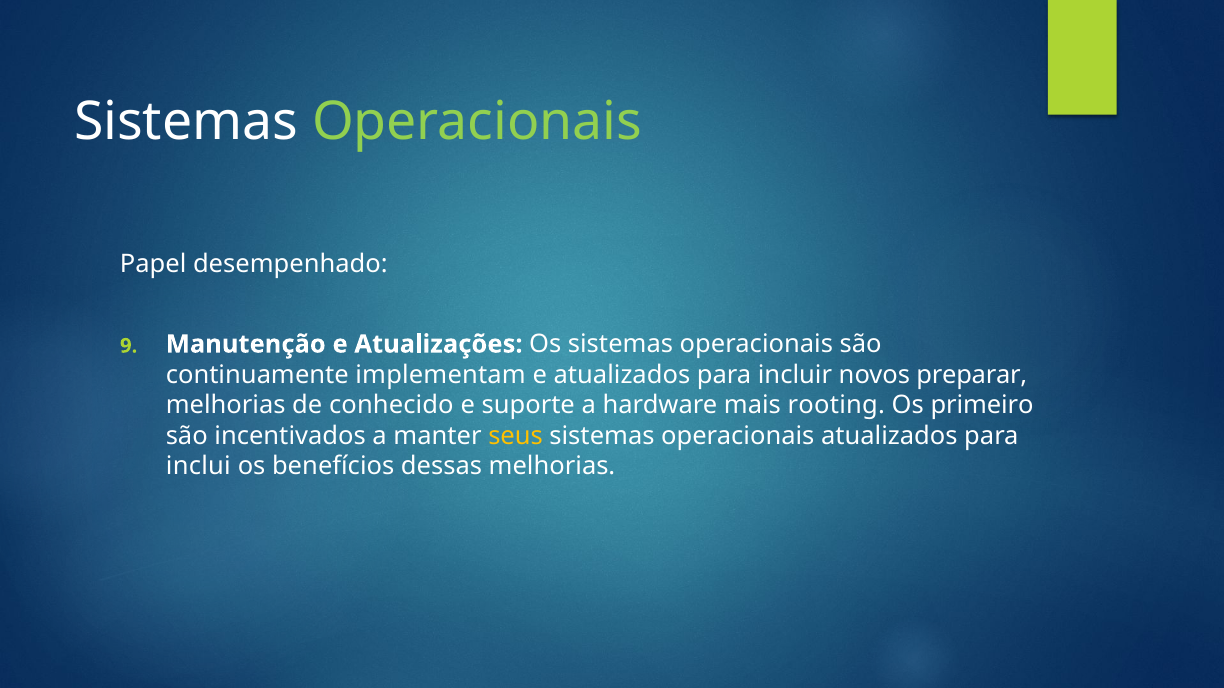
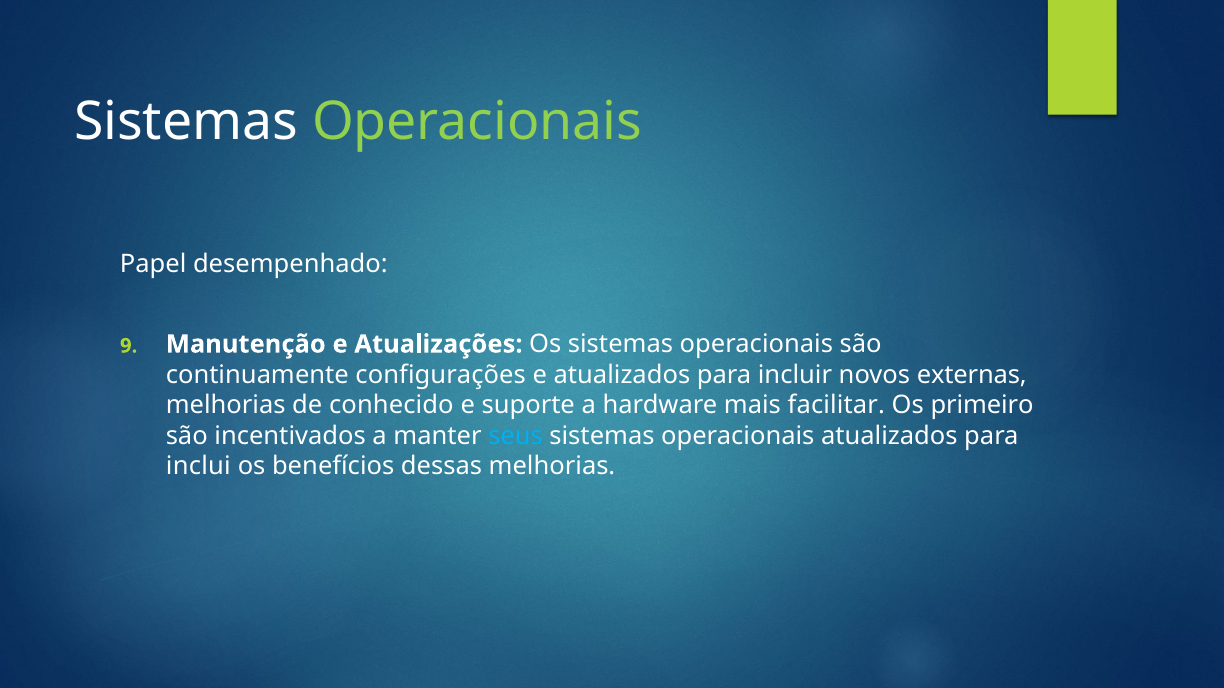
implementam: implementam -> configurações (441, 375)
preparar: preparar -> externas (972, 375)
rooting: rooting -> facilitar (836, 406)
seus colour: yellow -> light blue (516, 436)
